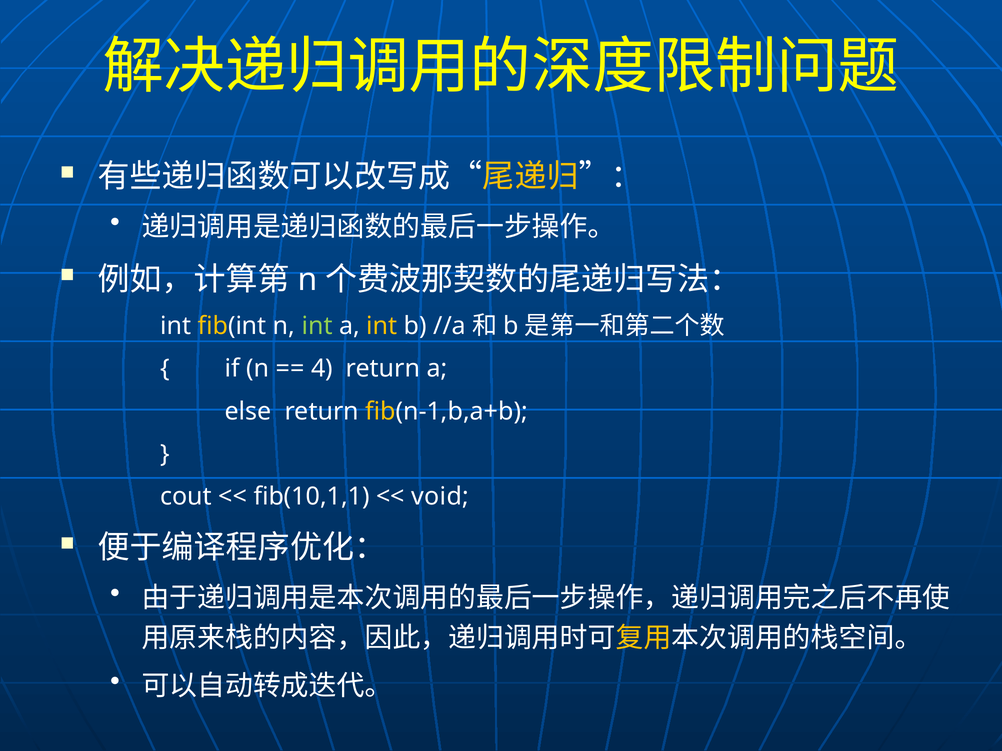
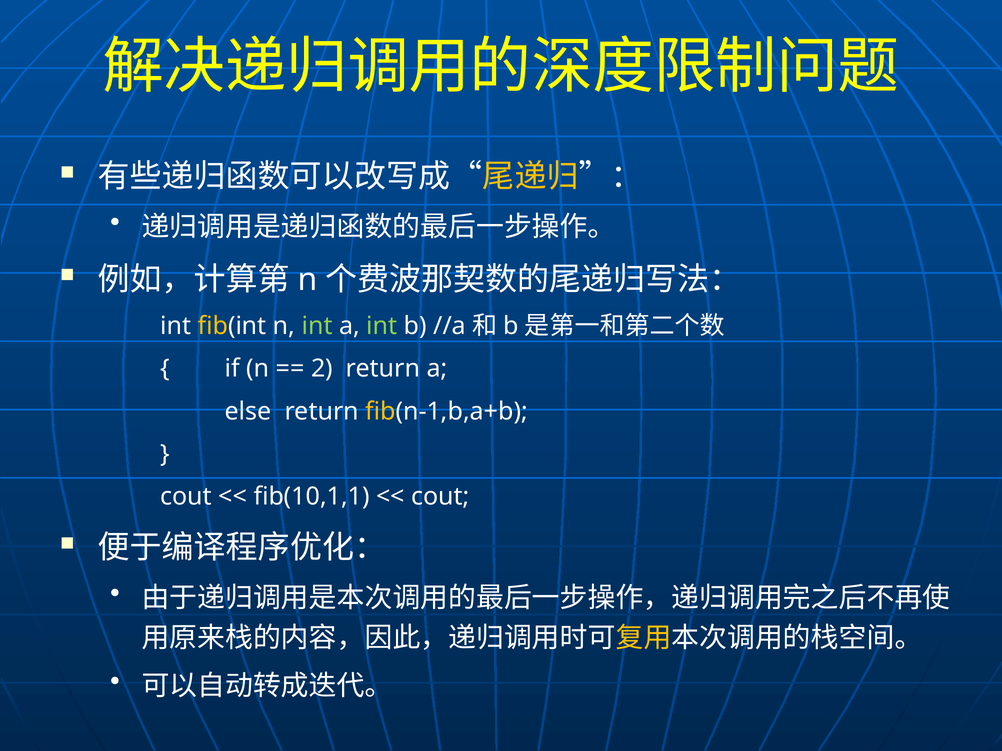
int colour: yellow -> light green (382, 326)
4: 4 -> 2 (322, 369)
void: void -> cout (440, 497)
